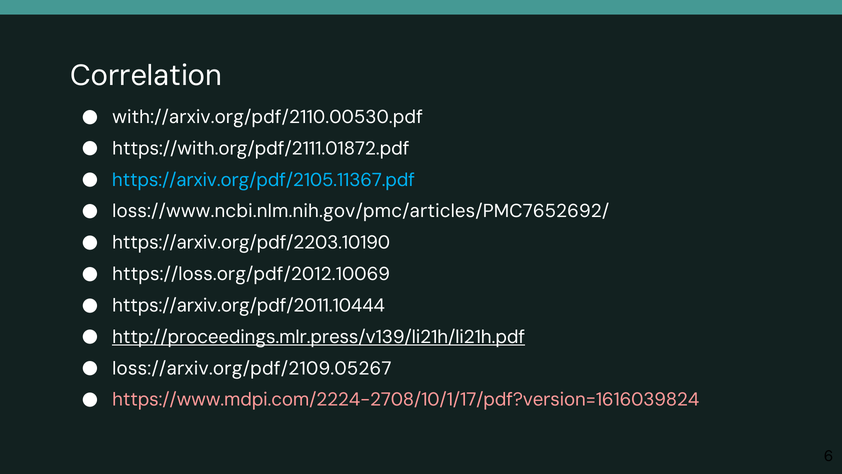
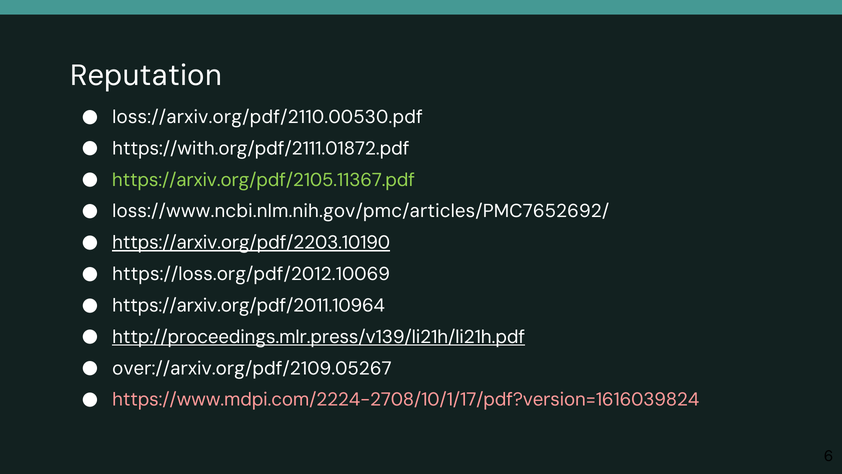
Correlation: Correlation -> Reputation (146, 75)
with://arxiv.org/pdf/2110.00530.pdf: with://arxiv.org/pdf/2110.00530.pdf -> loss://arxiv.org/pdf/2110.00530.pdf (268, 117)
https://arxiv.org/pdf/2105.11367.pdf colour: light blue -> light green (263, 180)
https://arxiv.org/pdf/2203.10190 underline: none -> present (251, 243)
https://arxiv.org/pdf/2011.10444: https://arxiv.org/pdf/2011.10444 -> https://arxiv.org/pdf/2011.10964 (249, 305)
loss://arxiv.org/pdf/2109.05267: loss://arxiv.org/pdf/2109.05267 -> over://arxiv.org/pdf/2109.05267 (252, 368)
